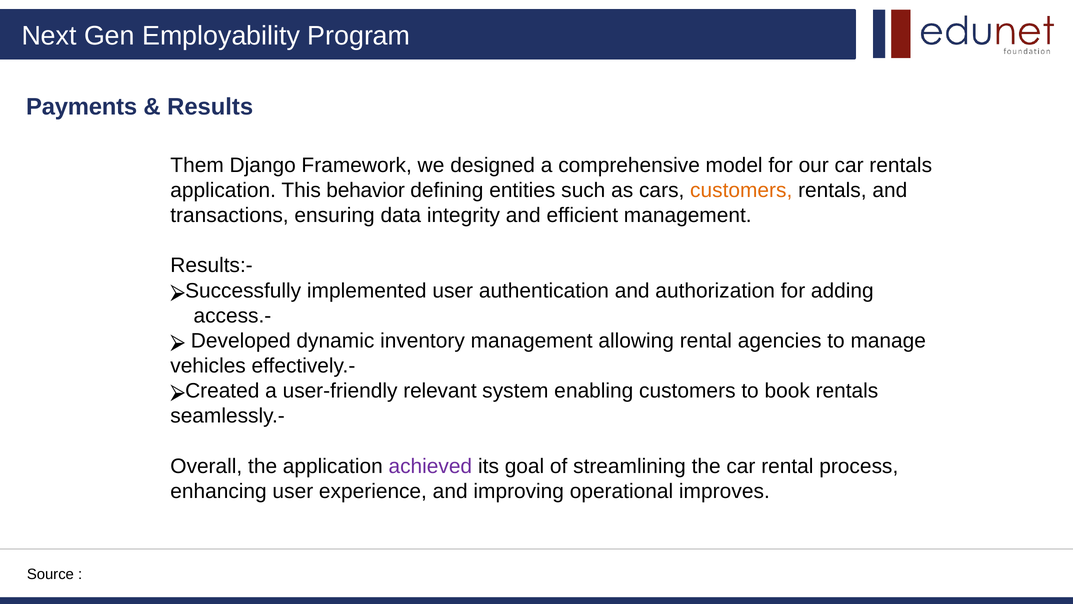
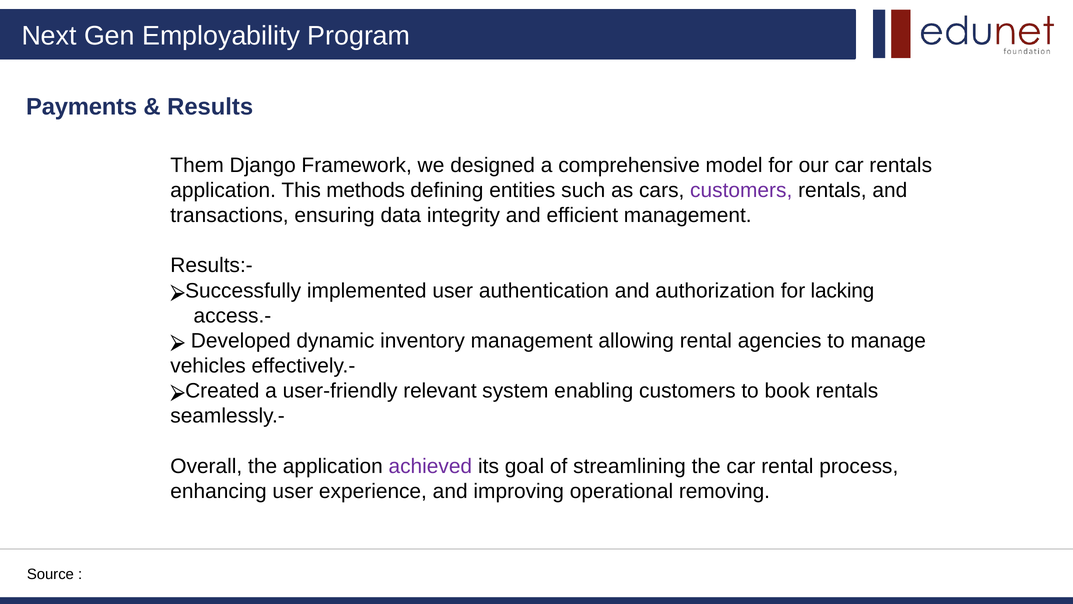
behavior: behavior -> methods (366, 190)
customers colour: orange -> purple (741, 190)
adding: adding -> lacking (842, 290)
improves: improves -> removing (724, 491)
